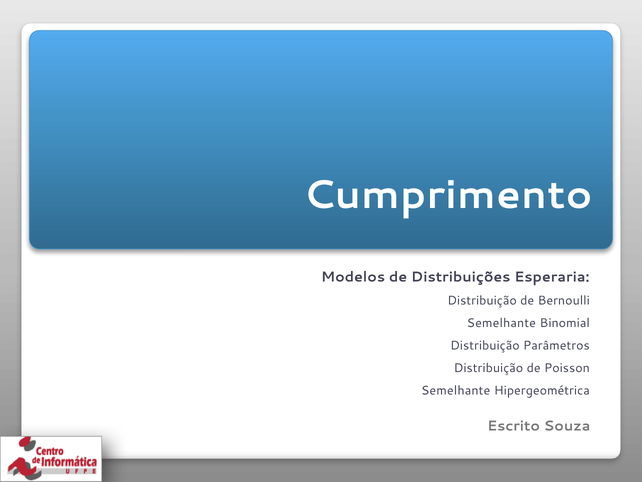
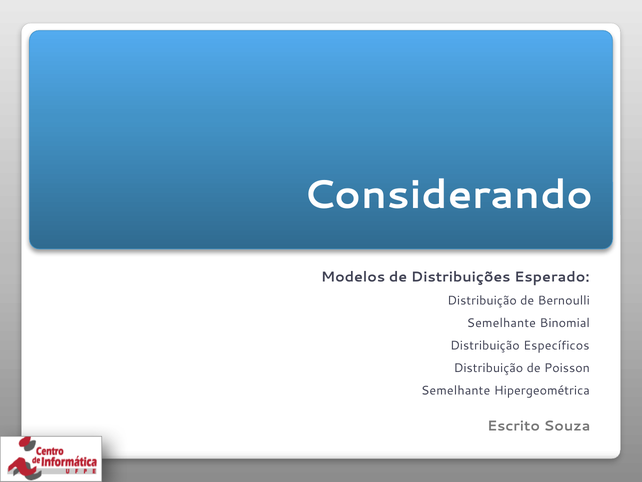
Cumprimento: Cumprimento -> Considerando (448, 195)
Esperaria: Esperaria -> Esperado (552, 277)
Parâmetros: Parâmetros -> Específicos (556, 345)
